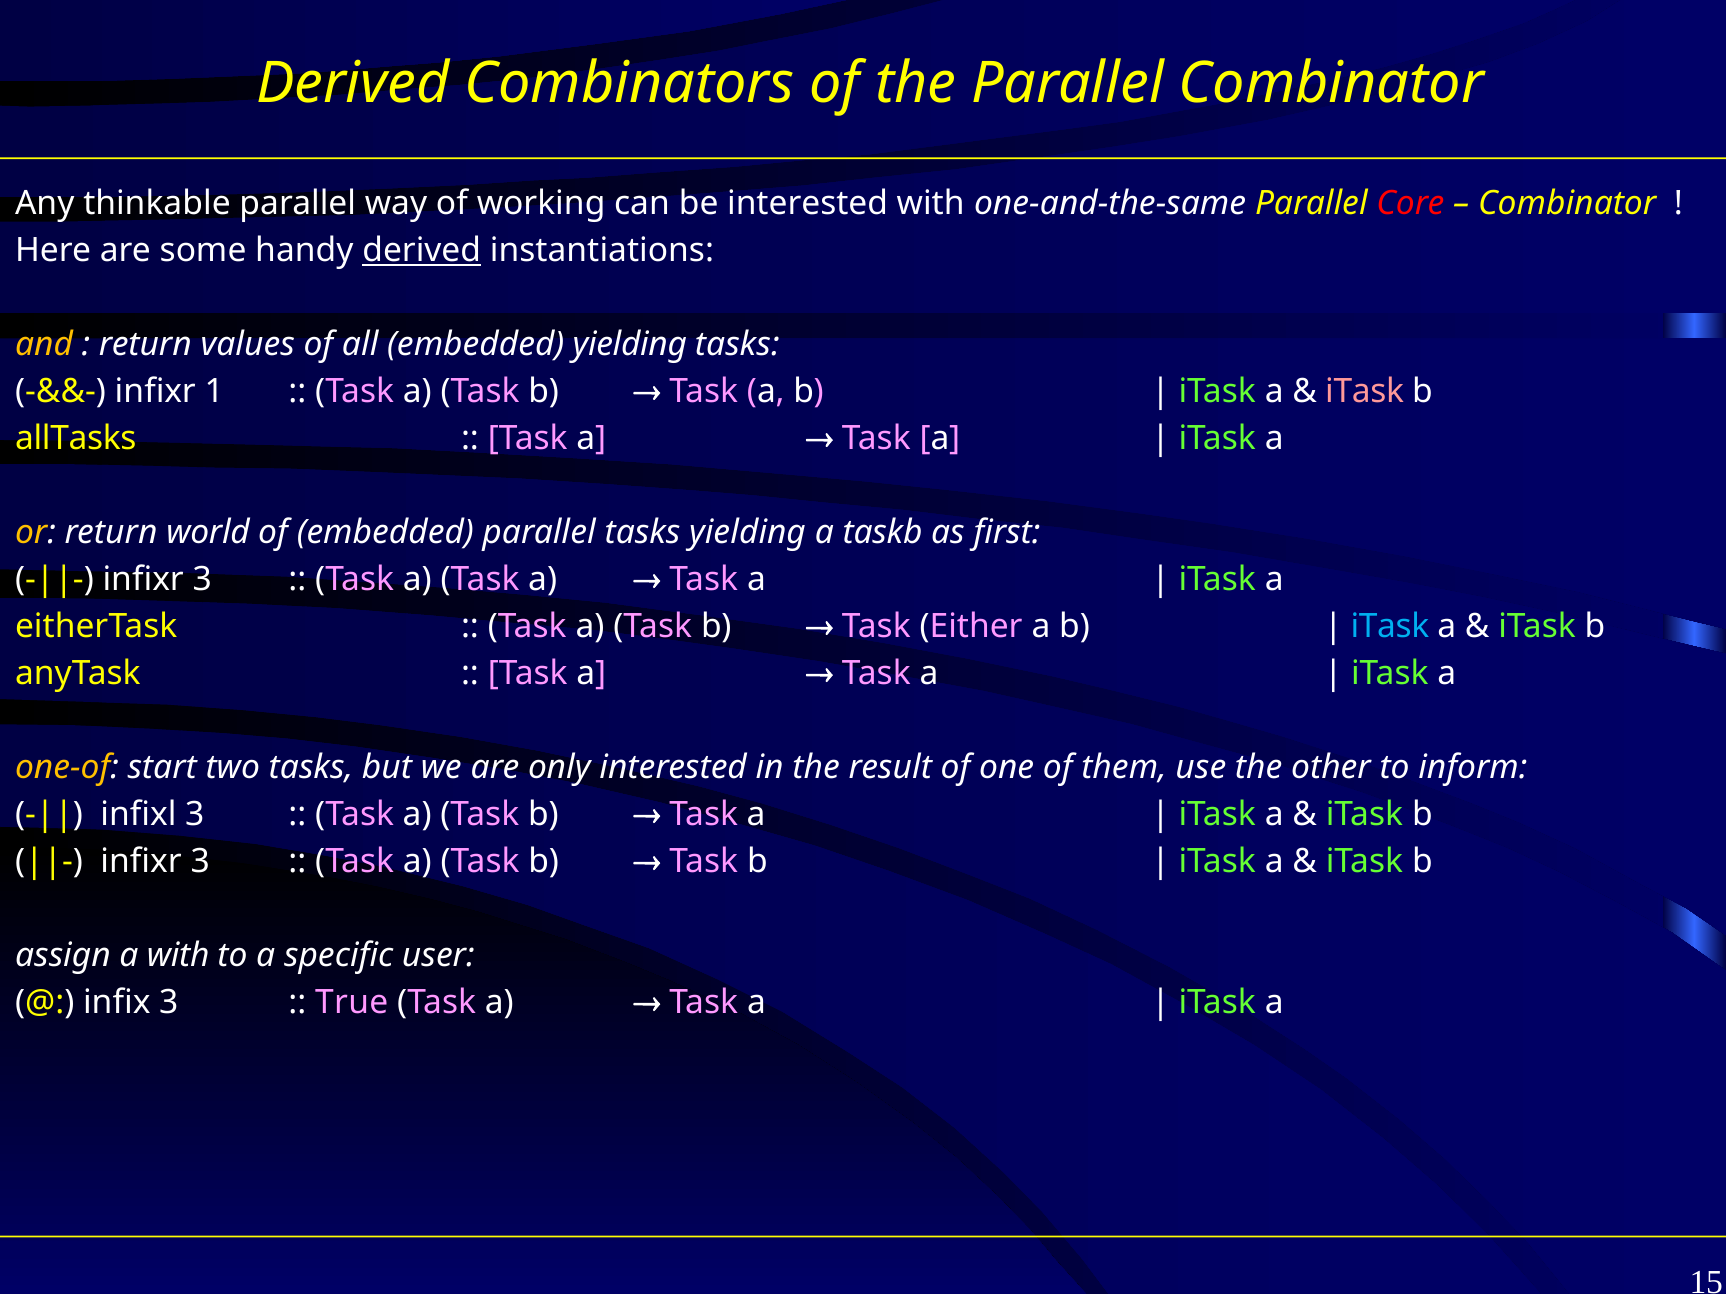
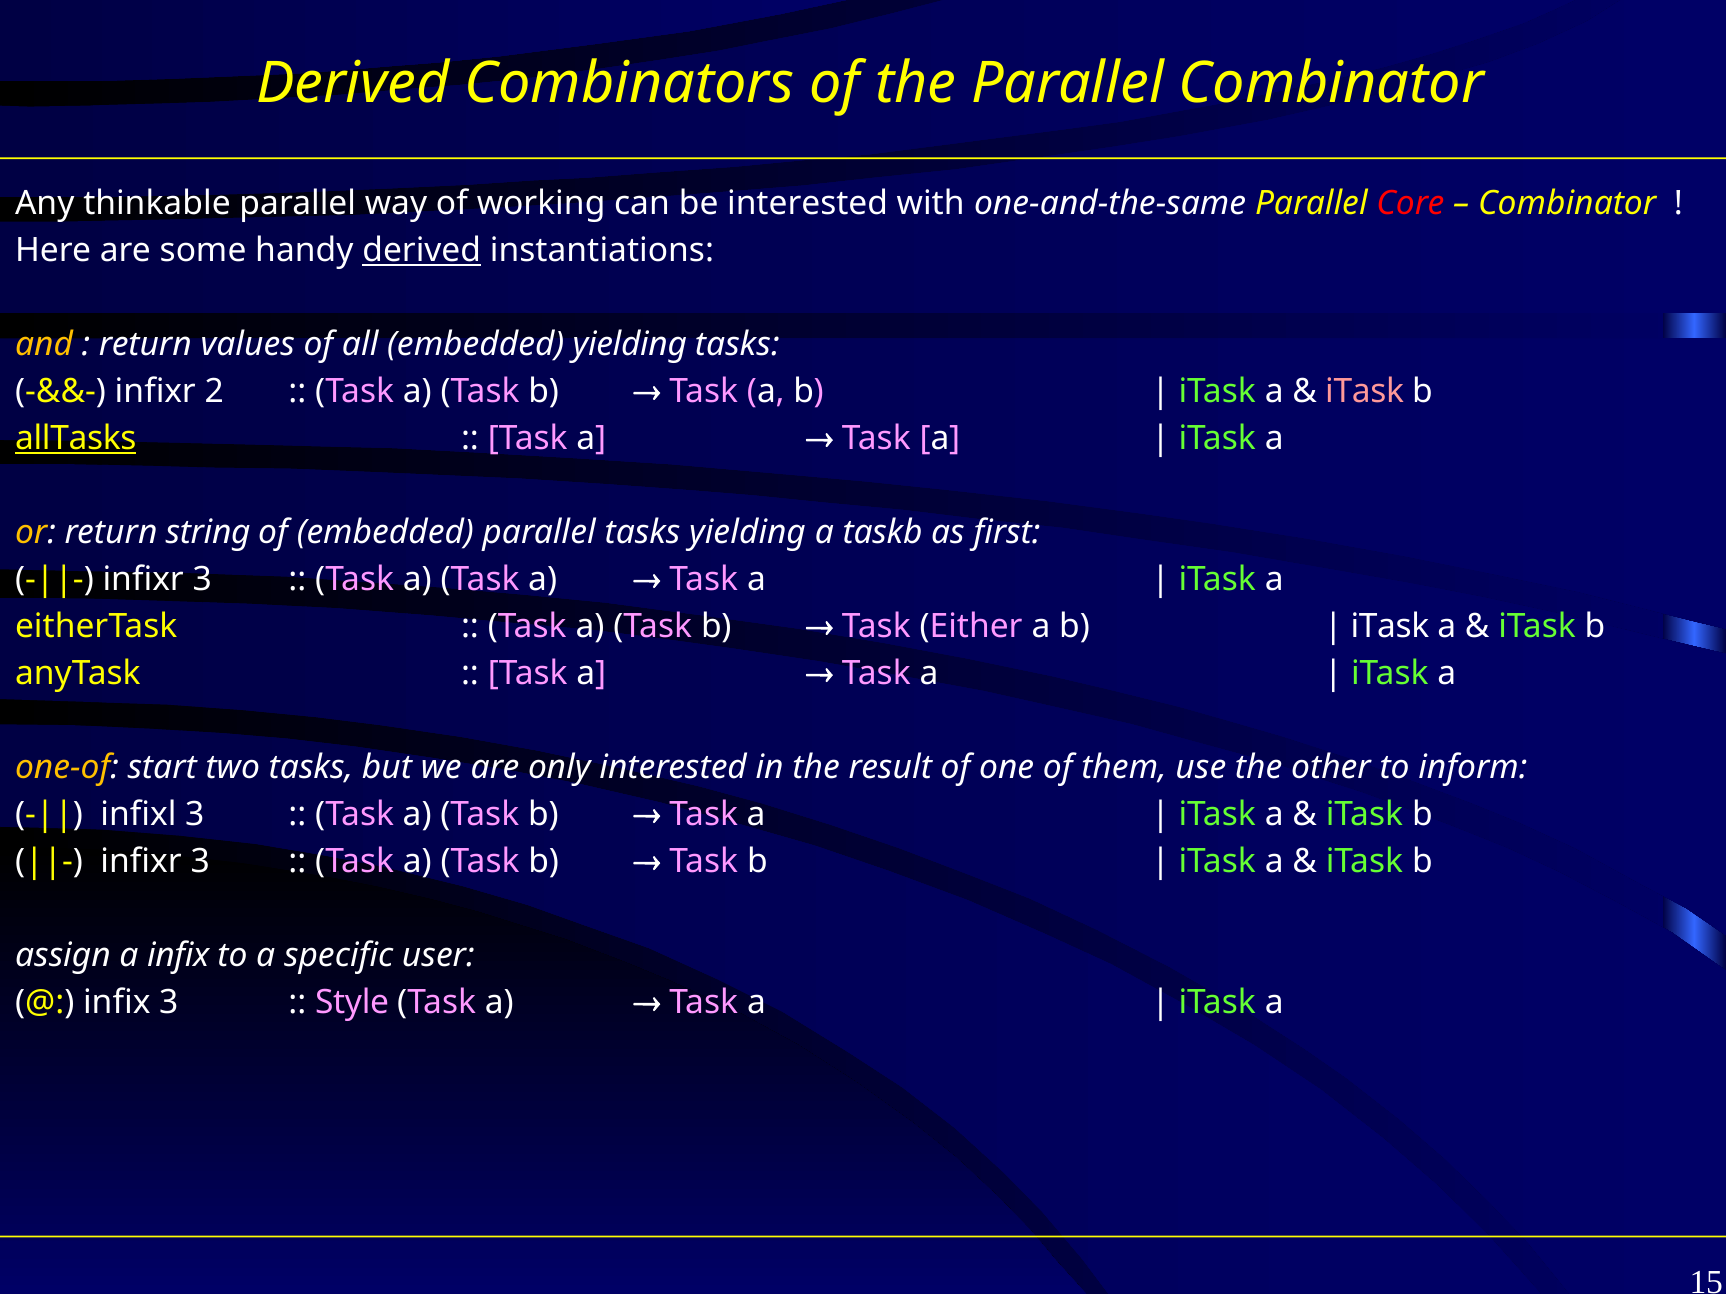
1: 1 -> 2 (214, 392)
allTasks underline: none -> present (76, 439)
world: world -> string (208, 533)
iTask colour: light blue -> white (1390, 627)
a with: with -> infix (178, 956)
True: True -> Style (352, 1003)
